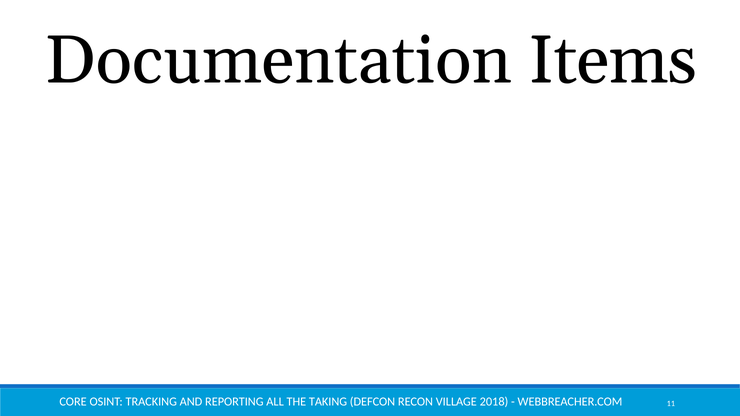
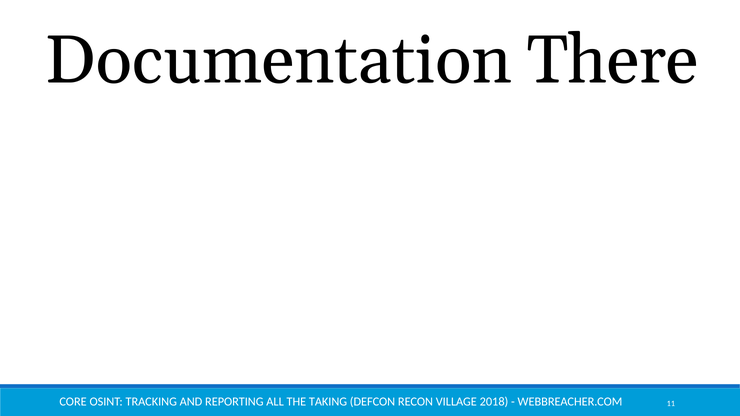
Items: Items -> There (613, 60)
